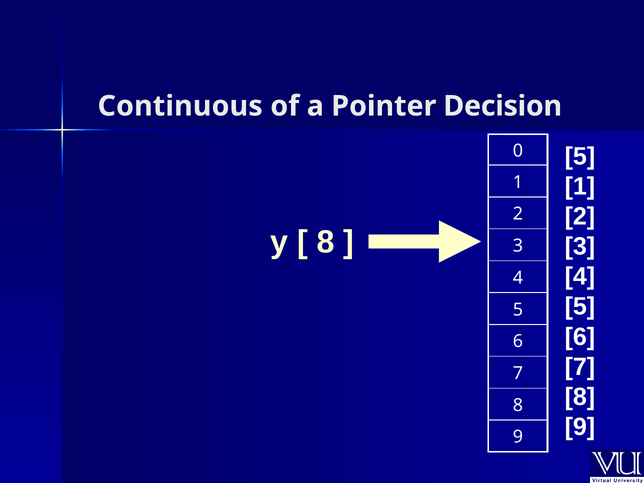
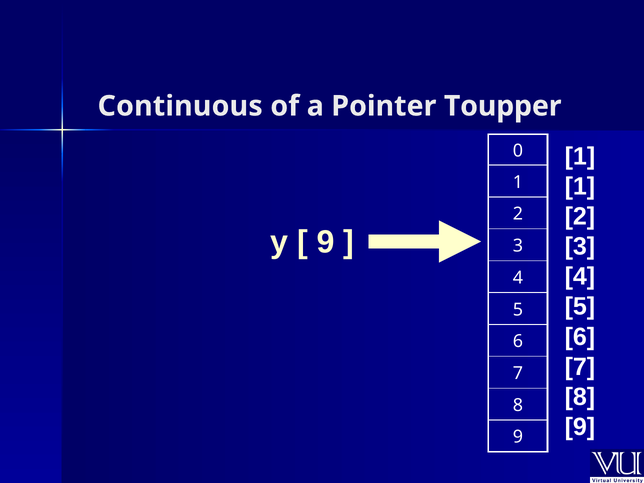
Decision: Decision -> Toupper (503, 106)
5: 5 -> 1 (580, 156)
8: 8 -> 9 (326, 242)
